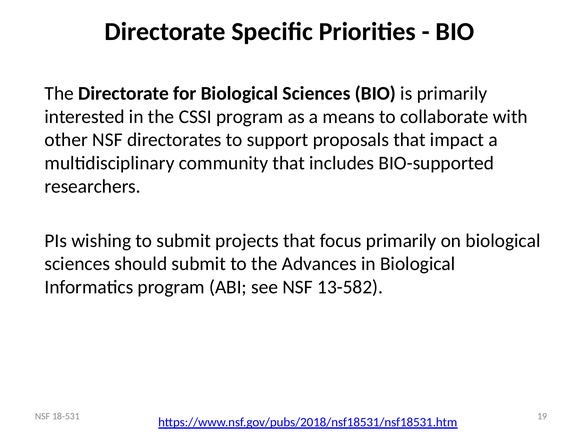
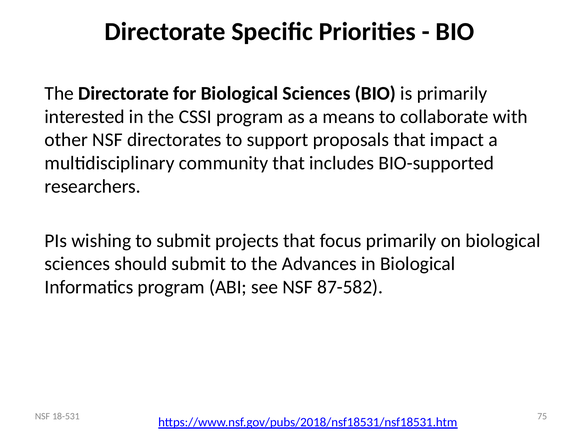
13-582: 13-582 -> 87-582 (350, 288)
19: 19 -> 75 (542, 417)
